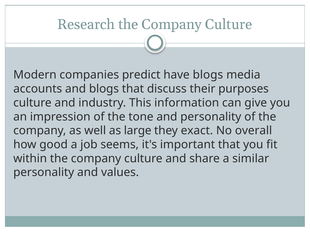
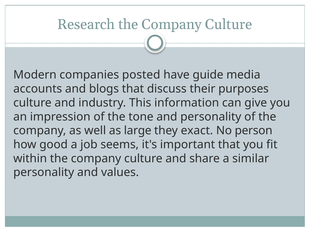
predict: predict -> posted (141, 75)
have blogs: blogs -> guide (208, 75)
overall: overall -> person (254, 131)
